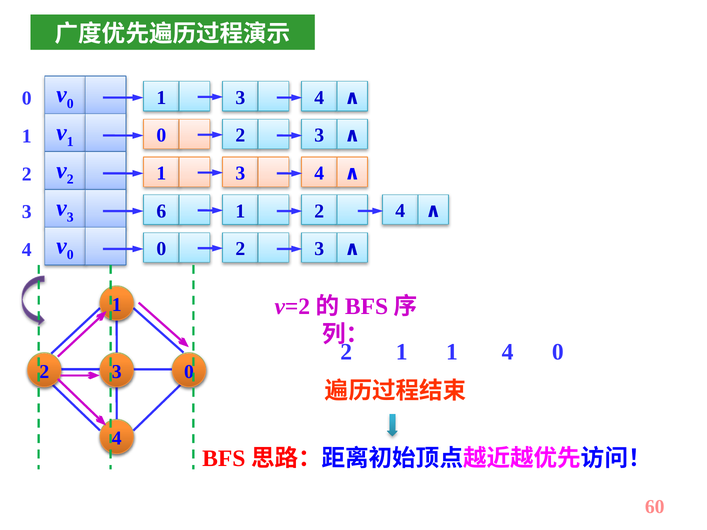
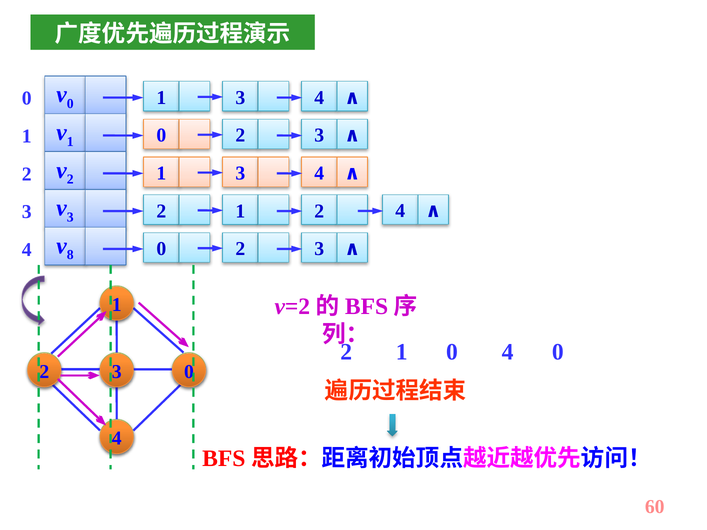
6: 6 -> 2 (161, 211)
0: 0 -> 8 (70, 255)
2 1 1: 1 -> 0 (452, 352)
